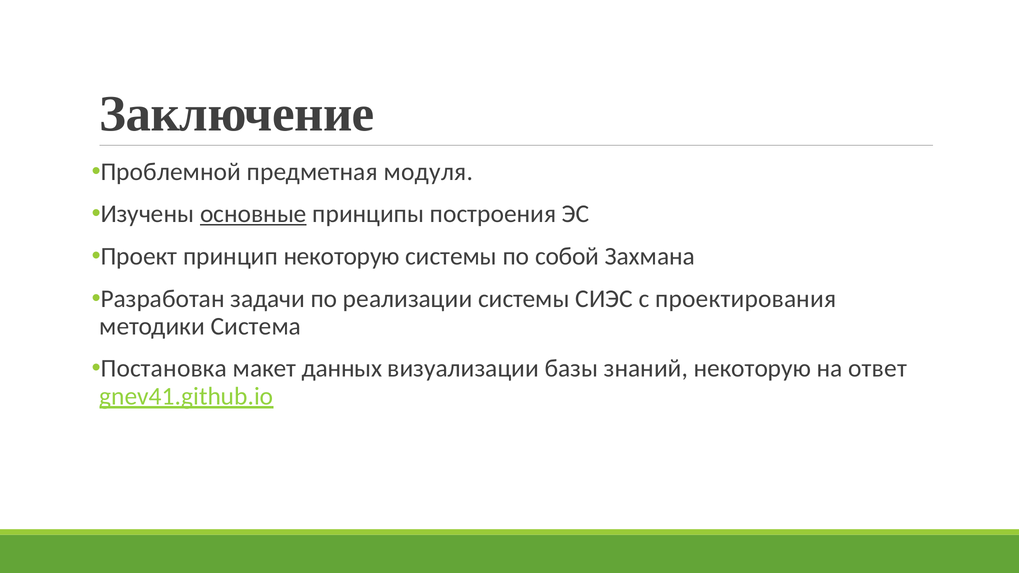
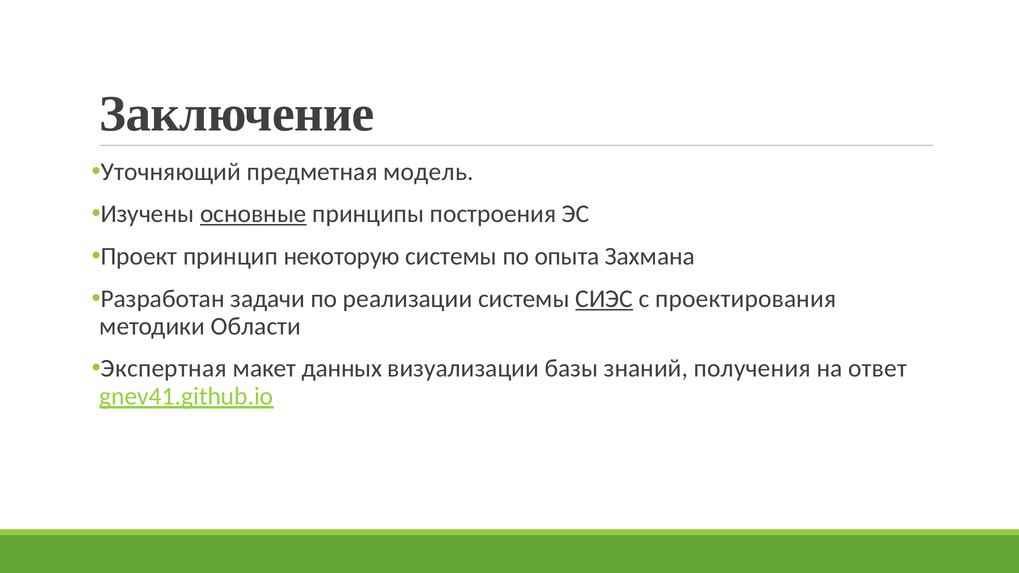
Проблемной: Проблемной -> Уточняющий (171, 172)
модуля: модуля -> модель (429, 172)
собой: собой -> опыта (567, 256)
СИЭС underline: none -> present (604, 299)
Система: Система -> Области (256, 326)
Постановка: Постановка -> Экспертная (164, 369)
знаний некоторую: некоторую -> получения (752, 369)
